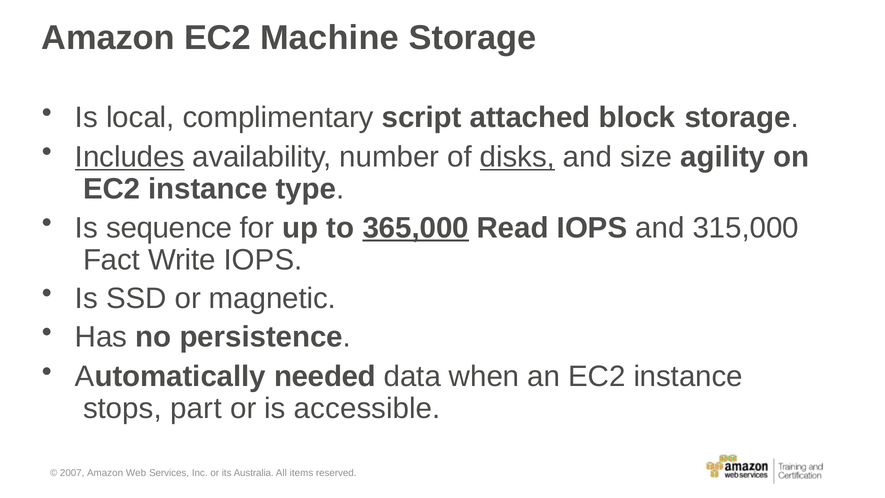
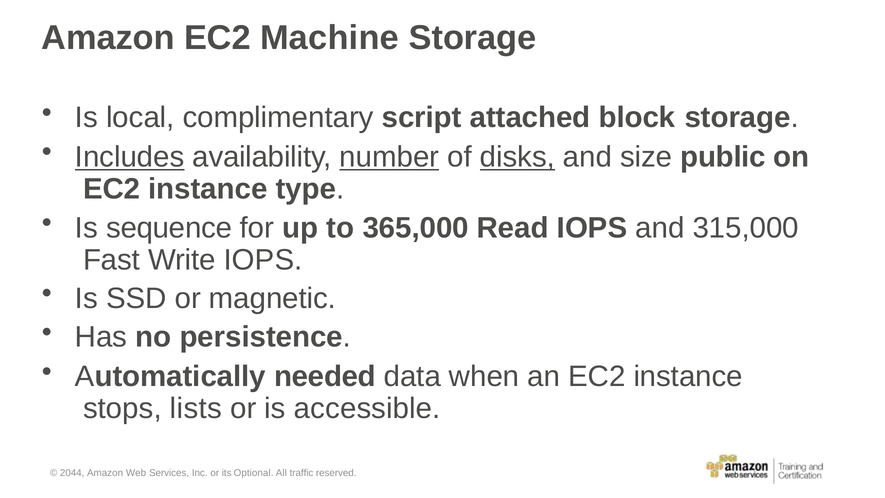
number underline: none -> present (389, 157)
agility: agility -> public (723, 157)
365,000 underline: present -> none (416, 228)
Fact: Fact -> Fast (112, 260)
part: part -> lists (196, 408)
2007: 2007 -> 2044 (72, 473)
Australia: Australia -> Optional (254, 473)
items: items -> traffic (302, 473)
